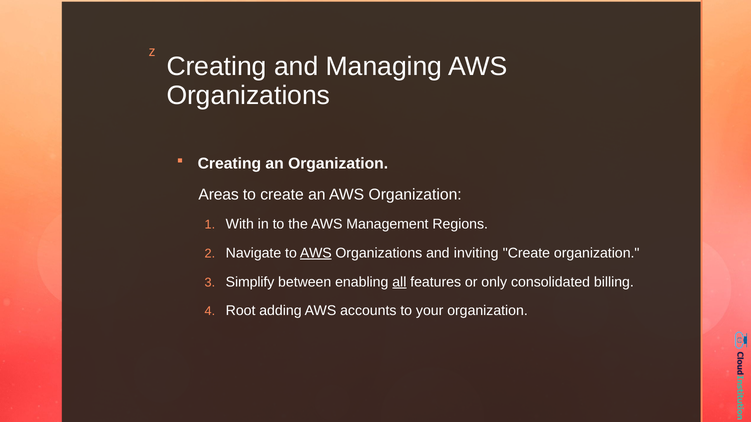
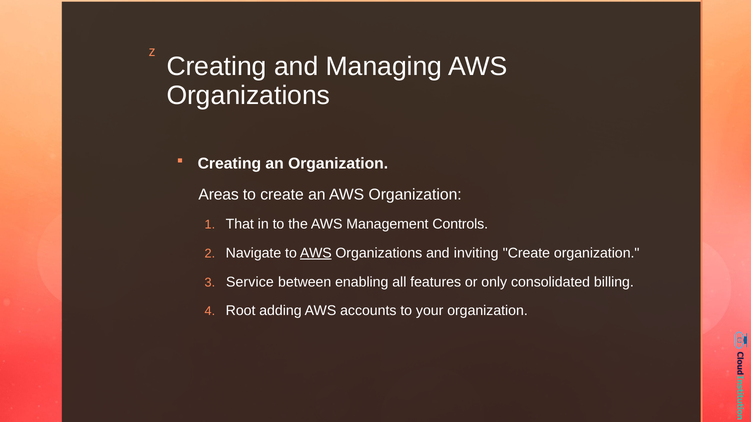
With: With -> That (240, 224)
Regions: Regions -> Controls (460, 224)
Simplify: Simplify -> Service (250, 282)
all underline: present -> none (399, 282)
